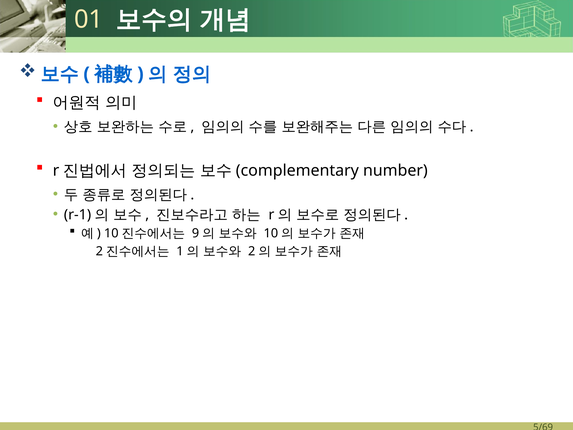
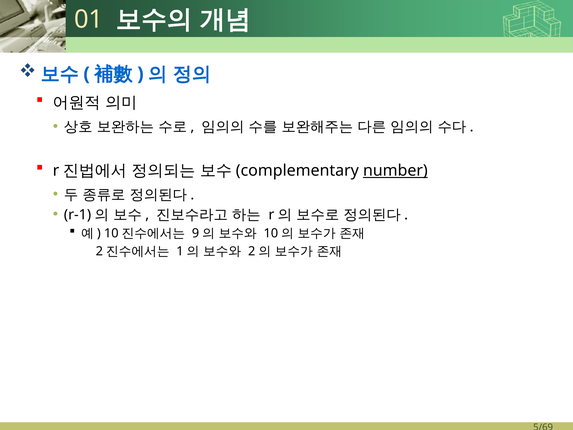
number underline: none -> present (395, 170)
